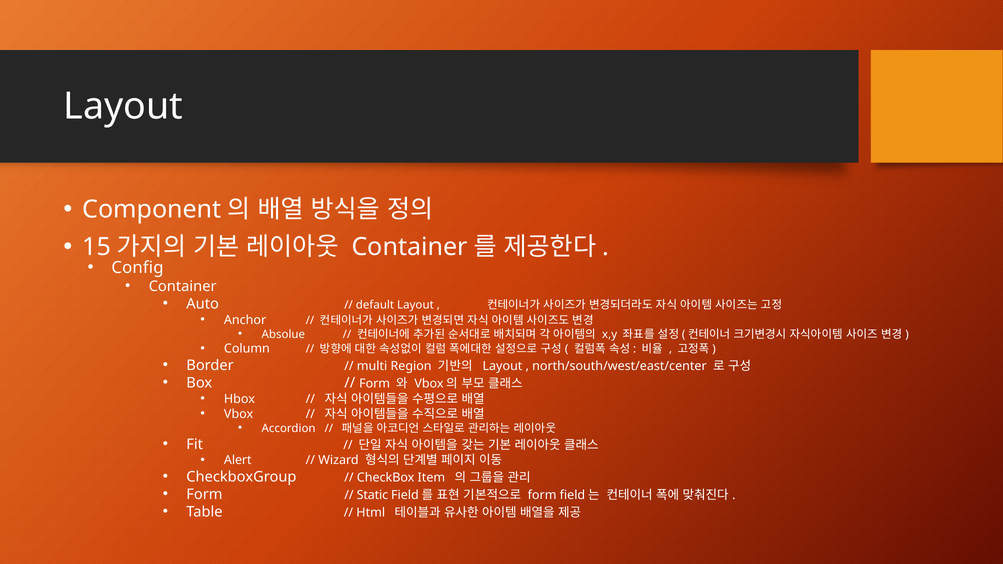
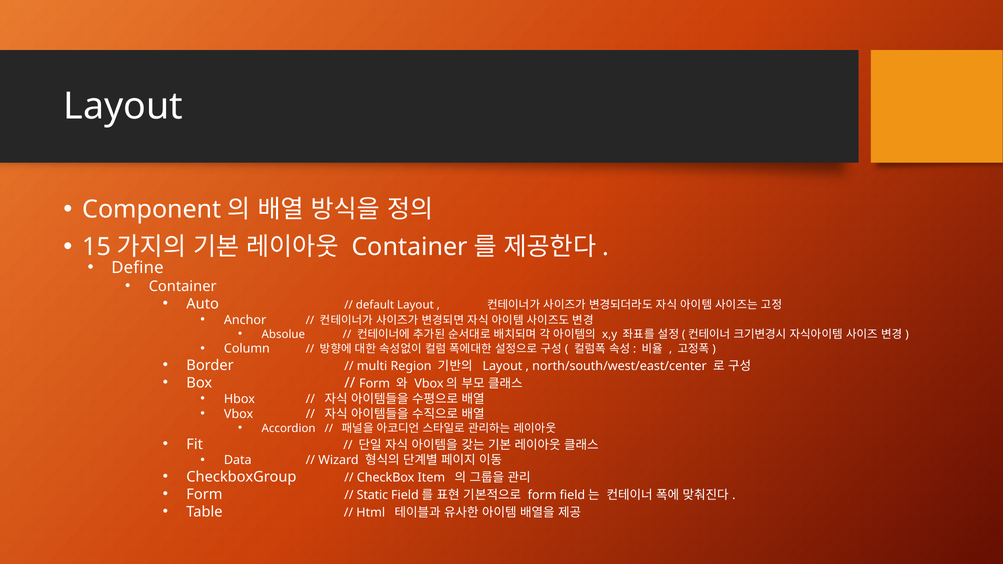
Config: Config -> Define (137, 268)
Alert: Alert -> Data (238, 460)
